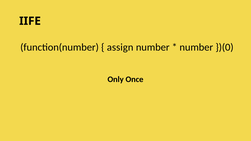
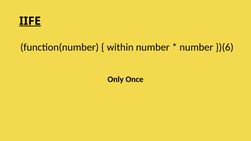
IIFE underline: none -> present (30, 21)
assign: assign -> within (120, 47)
})(0: })(0 -> })(6 (225, 47)
